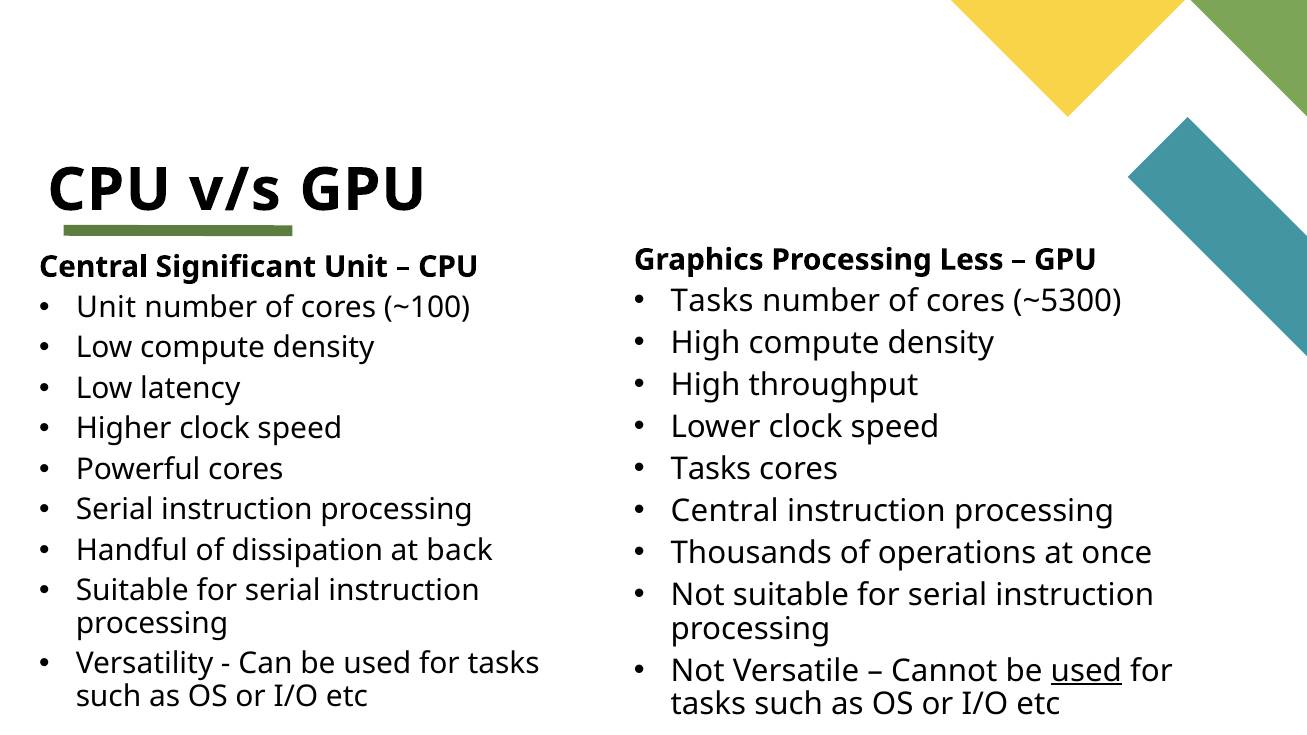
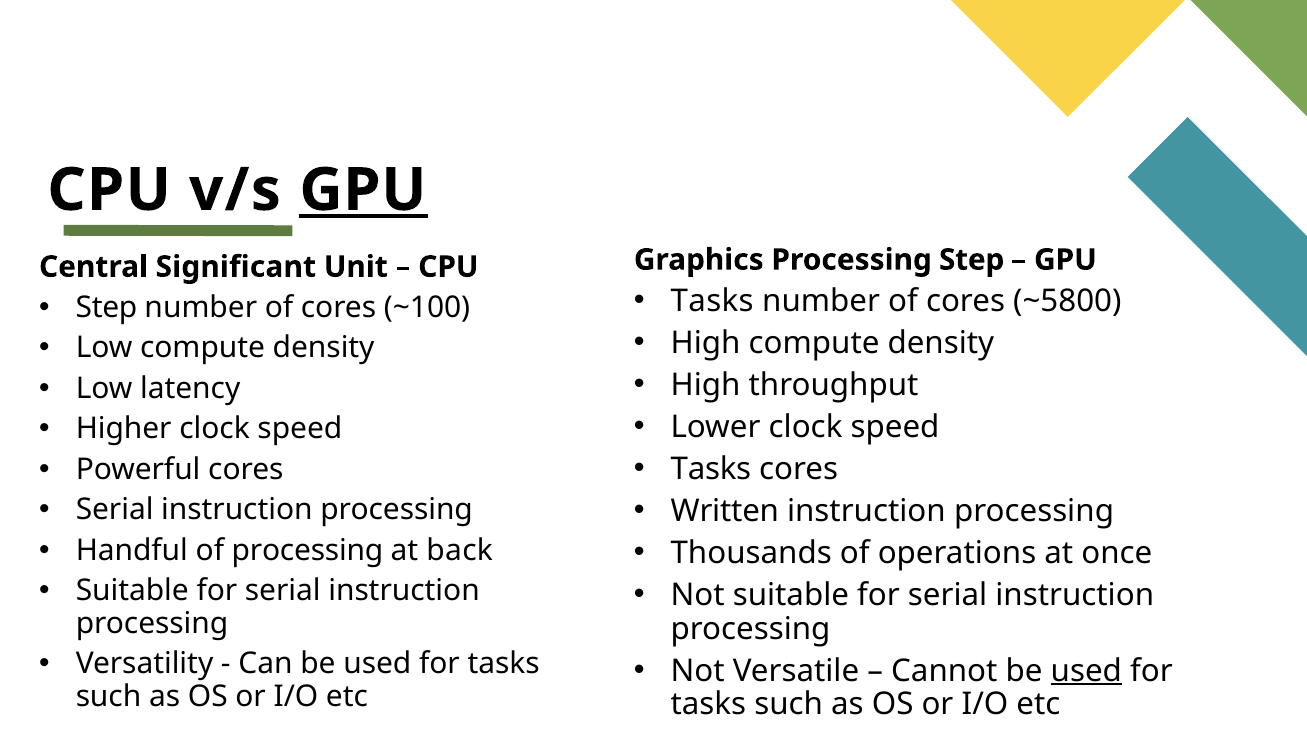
GPU underline: none -> present (363, 190)
Processing Less: Less -> Step (972, 260)
~5300: ~5300 -> ~5800 (1067, 301)
Unit: Unit -> Step (106, 307)
Central: Central -> Written (725, 511)
of dissipation: dissipation -> processing (307, 551)
